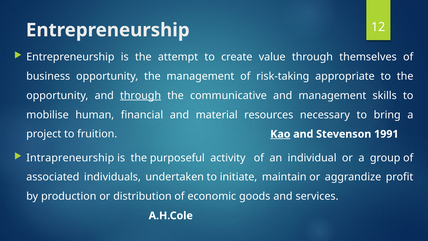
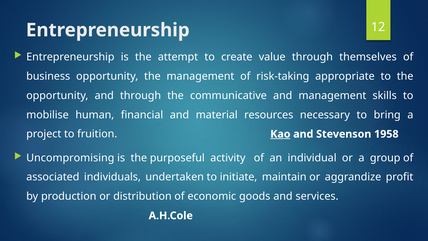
through underline: present -> none (141, 95)
1991: 1991 -> 1958 (386, 134)
Intrapreneurship: Intrapreneurship -> Uncompromising (70, 158)
